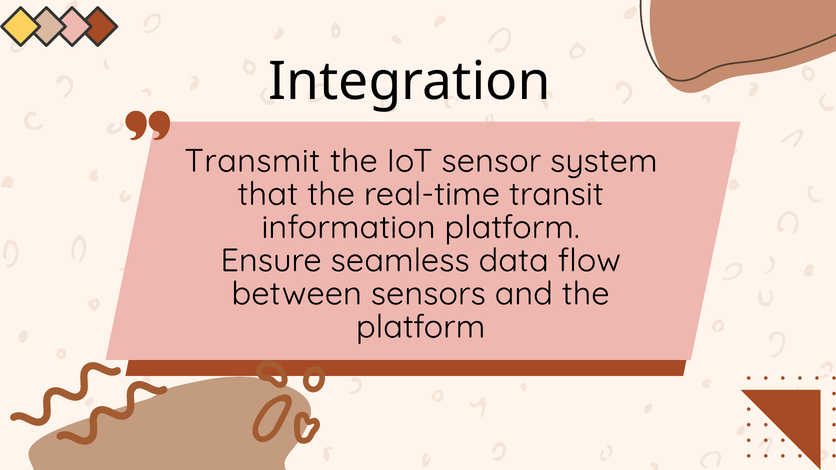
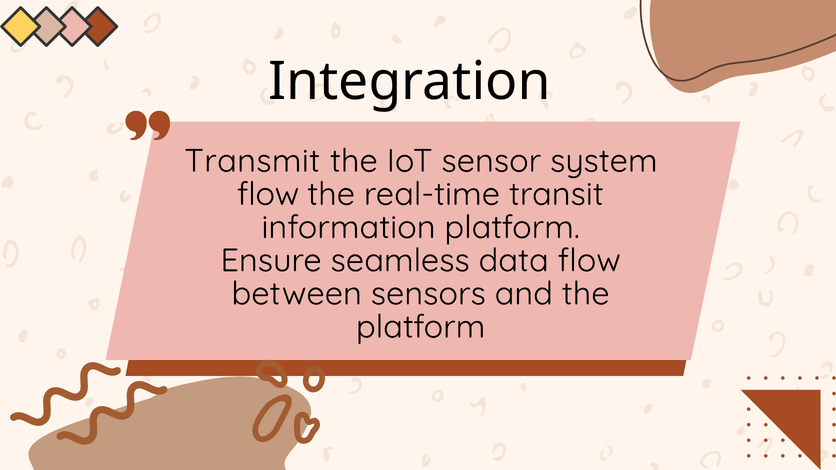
that: that -> flow (268, 194)
